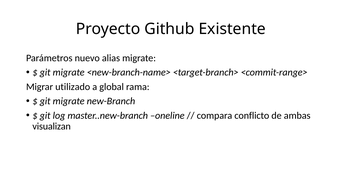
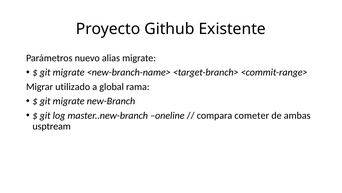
conflicto: conflicto -> cometer (252, 115)
visualizan: visualizan -> usptream (52, 126)
